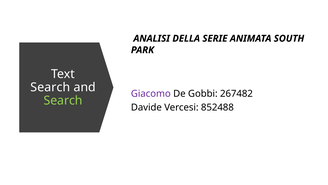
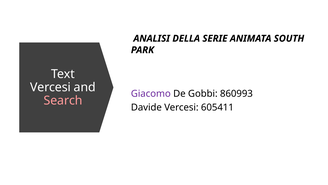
Search: Search -> Vercesi (50, 87)
267482: 267482 -> 860993 (236, 94)
Search colour: light green -> pink (63, 100)
852488: 852488 -> 605411 (217, 107)
